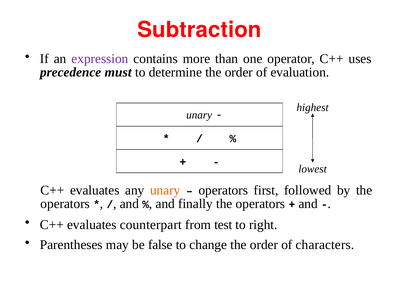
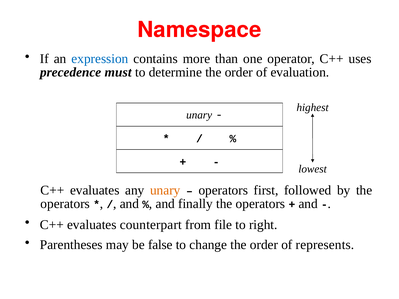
Subtraction: Subtraction -> Namespace (199, 30)
expression colour: purple -> blue (100, 59)
test: test -> file (223, 225)
characters: characters -> represents (325, 245)
